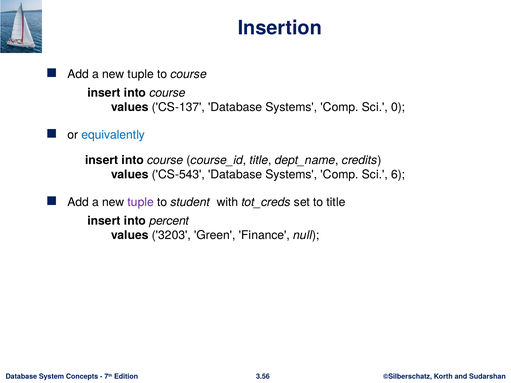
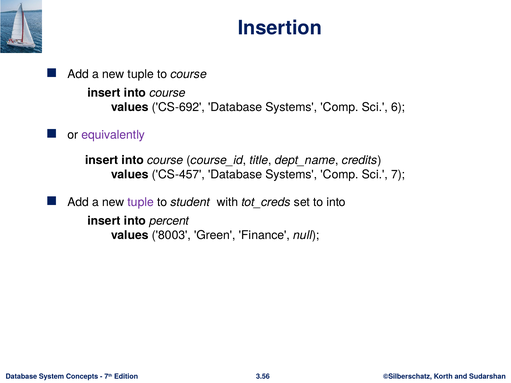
CS-137: CS-137 -> CS-692 (178, 107)
0: 0 -> 6 (398, 107)
equivalently colour: blue -> purple (113, 135)
CS-543: CS-543 -> CS-457 (178, 175)
6: 6 -> 7 (398, 175)
to title: title -> into (336, 202)
3203: 3203 -> 8003 (171, 235)
